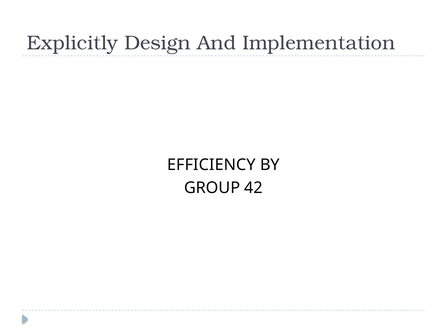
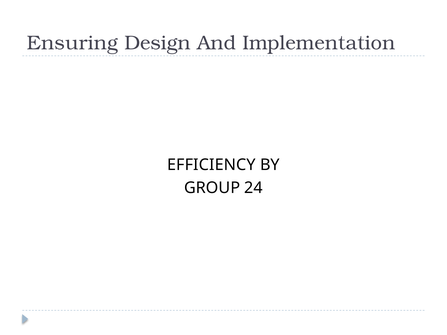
Explicitly: Explicitly -> Ensuring (72, 43)
42: 42 -> 24 (253, 188)
